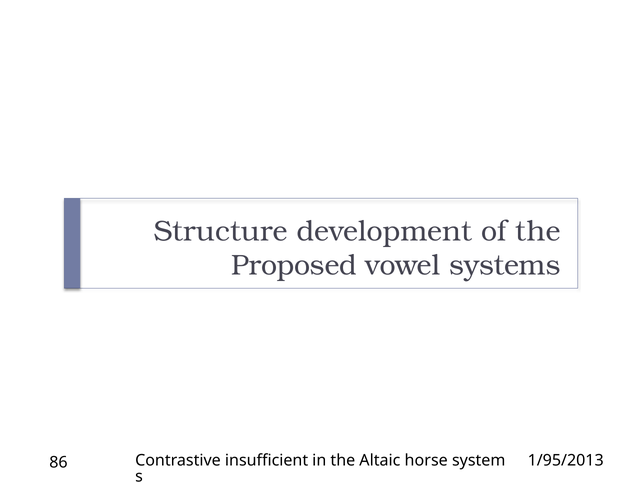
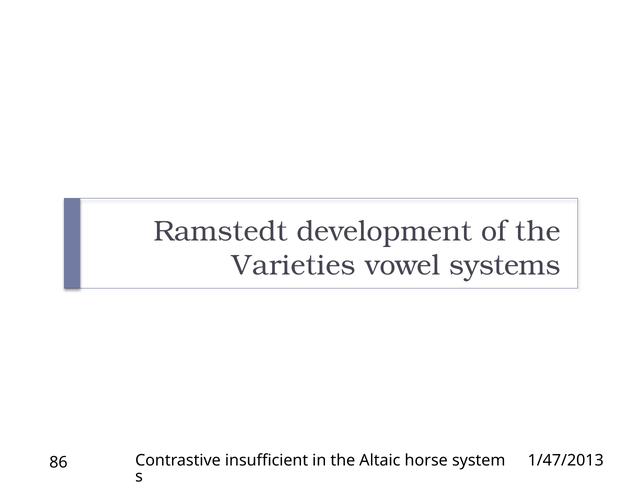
Structure: Structure -> Ramstedt (221, 231)
Proposed: Proposed -> Varieties (294, 265)
1/95/2013: 1/95/2013 -> 1/47/2013 (566, 460)
